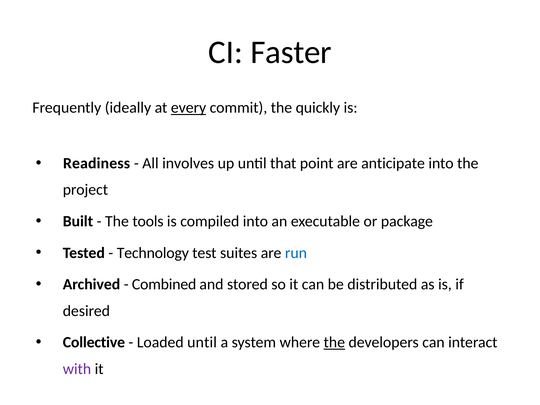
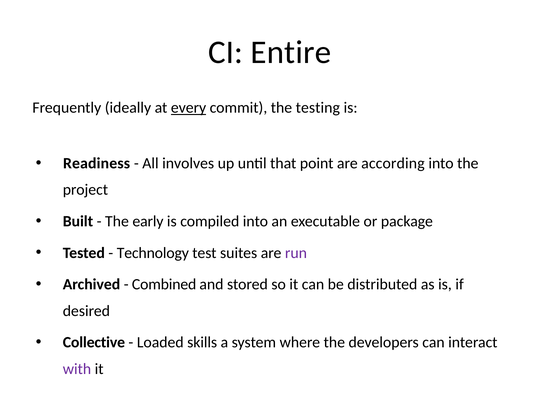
Faster: Faster -> Entire (291, 52)
quickly: quickly -> testing (318, 108)
anticipate: anticipate -> according (393, 163)
tools: tools -> early (148, 221)
run colour: blue -> purple (296, 253)
Loaded until: until -> skills (202, 342)
the underline: present -> none (334, 342)
